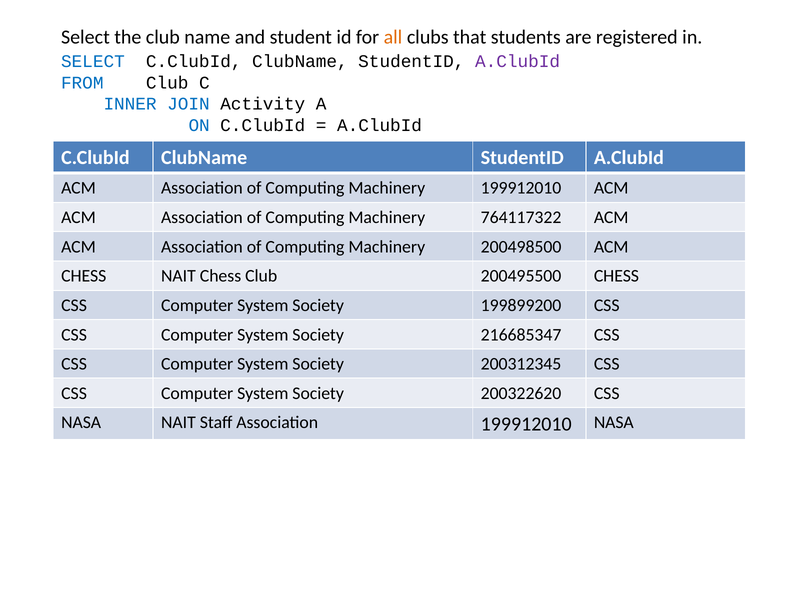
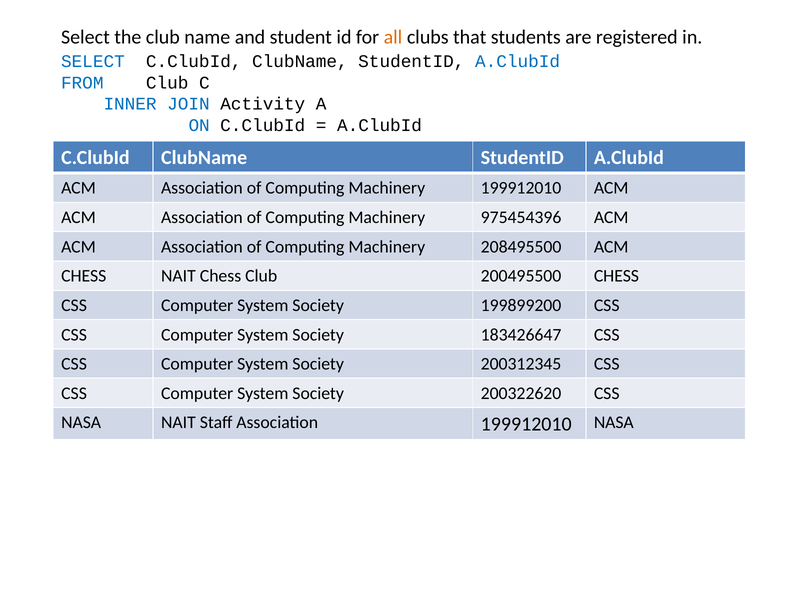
A.ClubId colour: purple -> blue (518, 61)
764117322: 764117322 -> 975454396 (521, 218)
200498500: 200498500 -> 208495500 (521, 247)
216685347: 216685347 -> 183426647 (521, 335)
